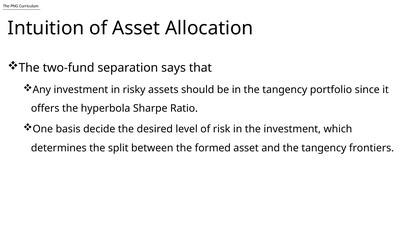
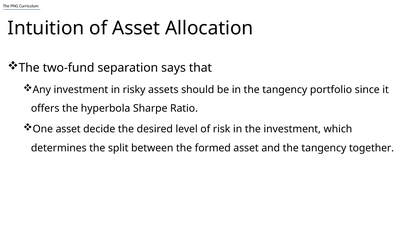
One basis: basis -> asset (68, 129)
frontiers: frontiers -> together (372, 148)
